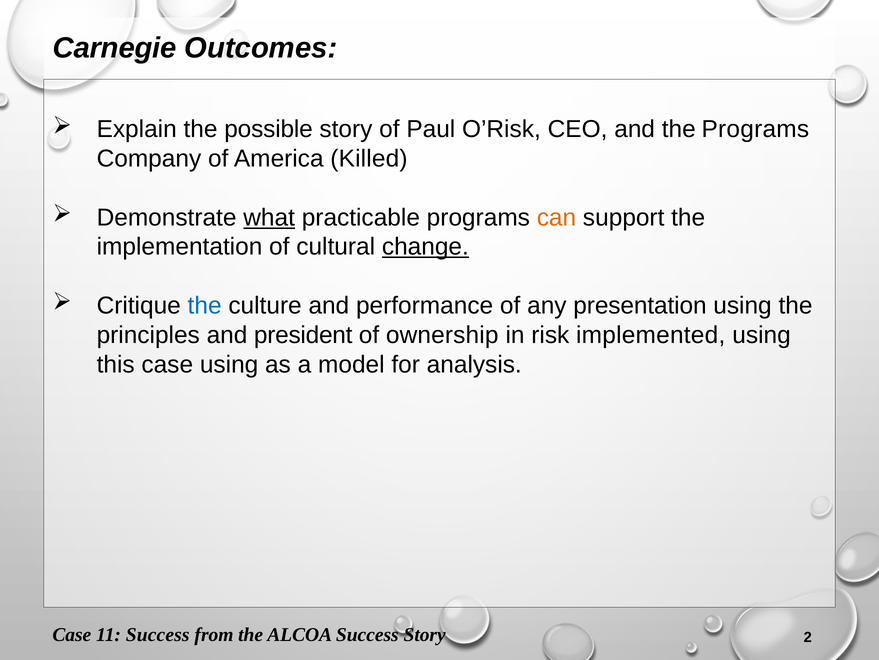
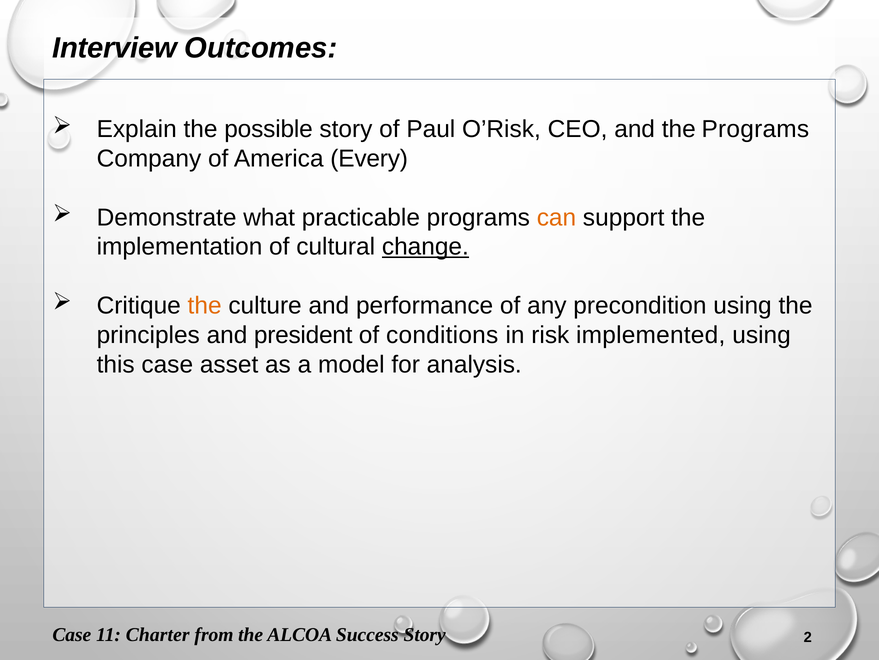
Carnegie: Carnegie -> Interview (115, 48)
Killed: Killed -> Every (369, 159)
what underline: present -> none (269, 217)
the colour: blue -> orange (205, 305)
presentation: presentation -> precondition (640, 305)
ownership: ownership -> conditions (442, 335)
case using: using -> asset (229, 364)
11 Success: Success -> Charter (158, 634)
